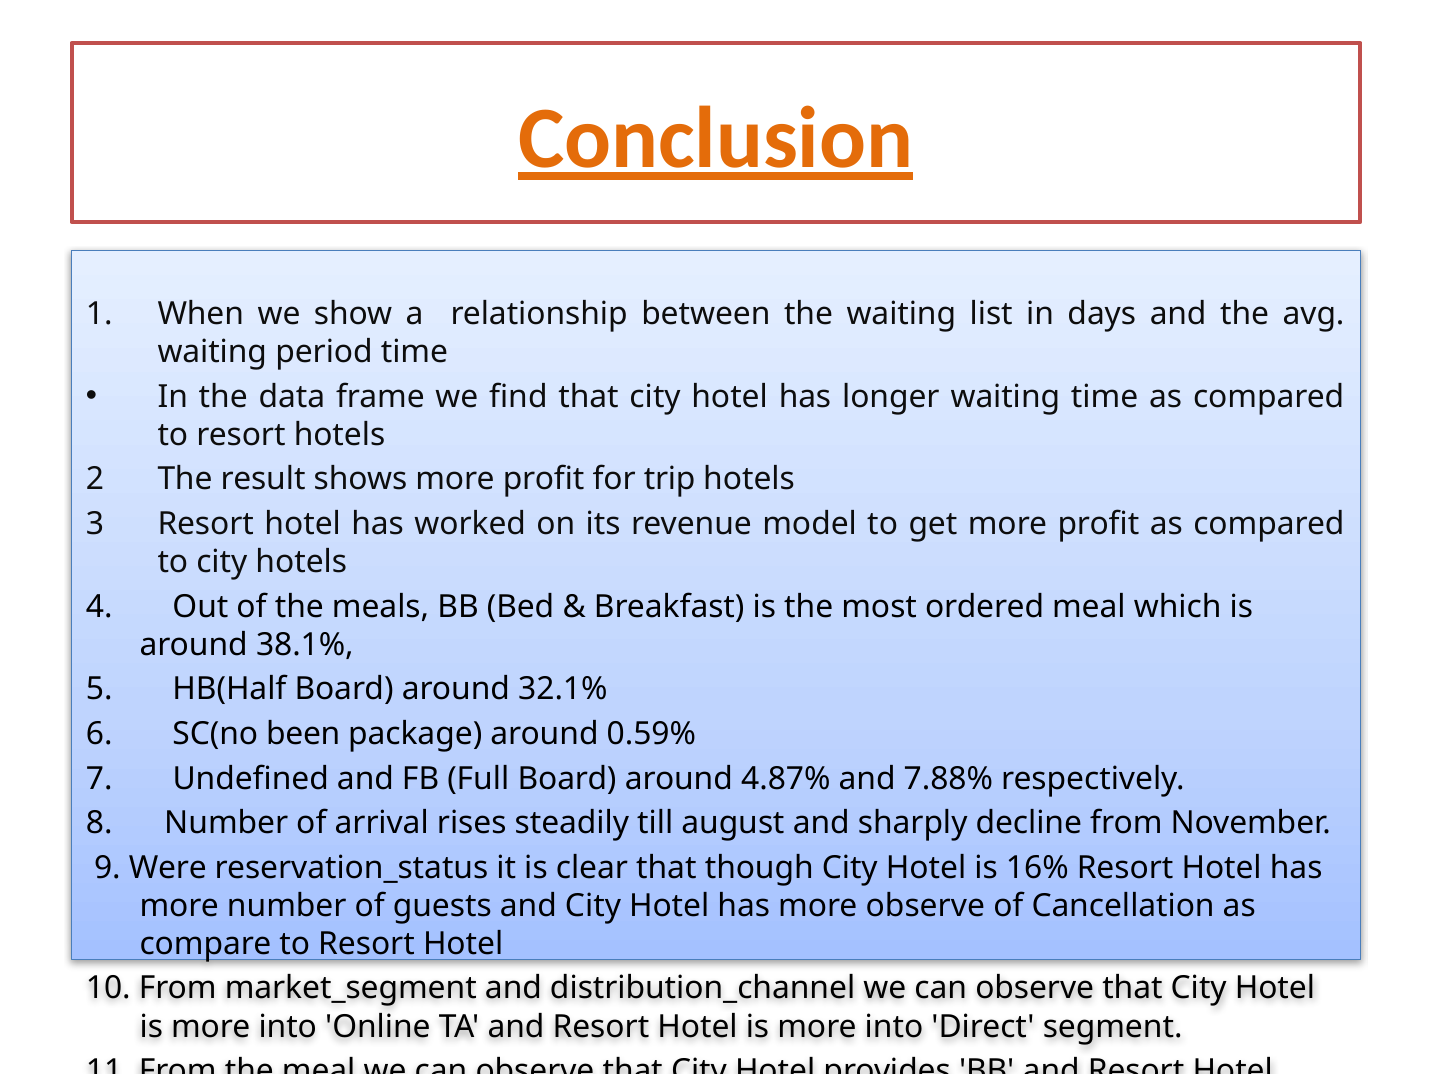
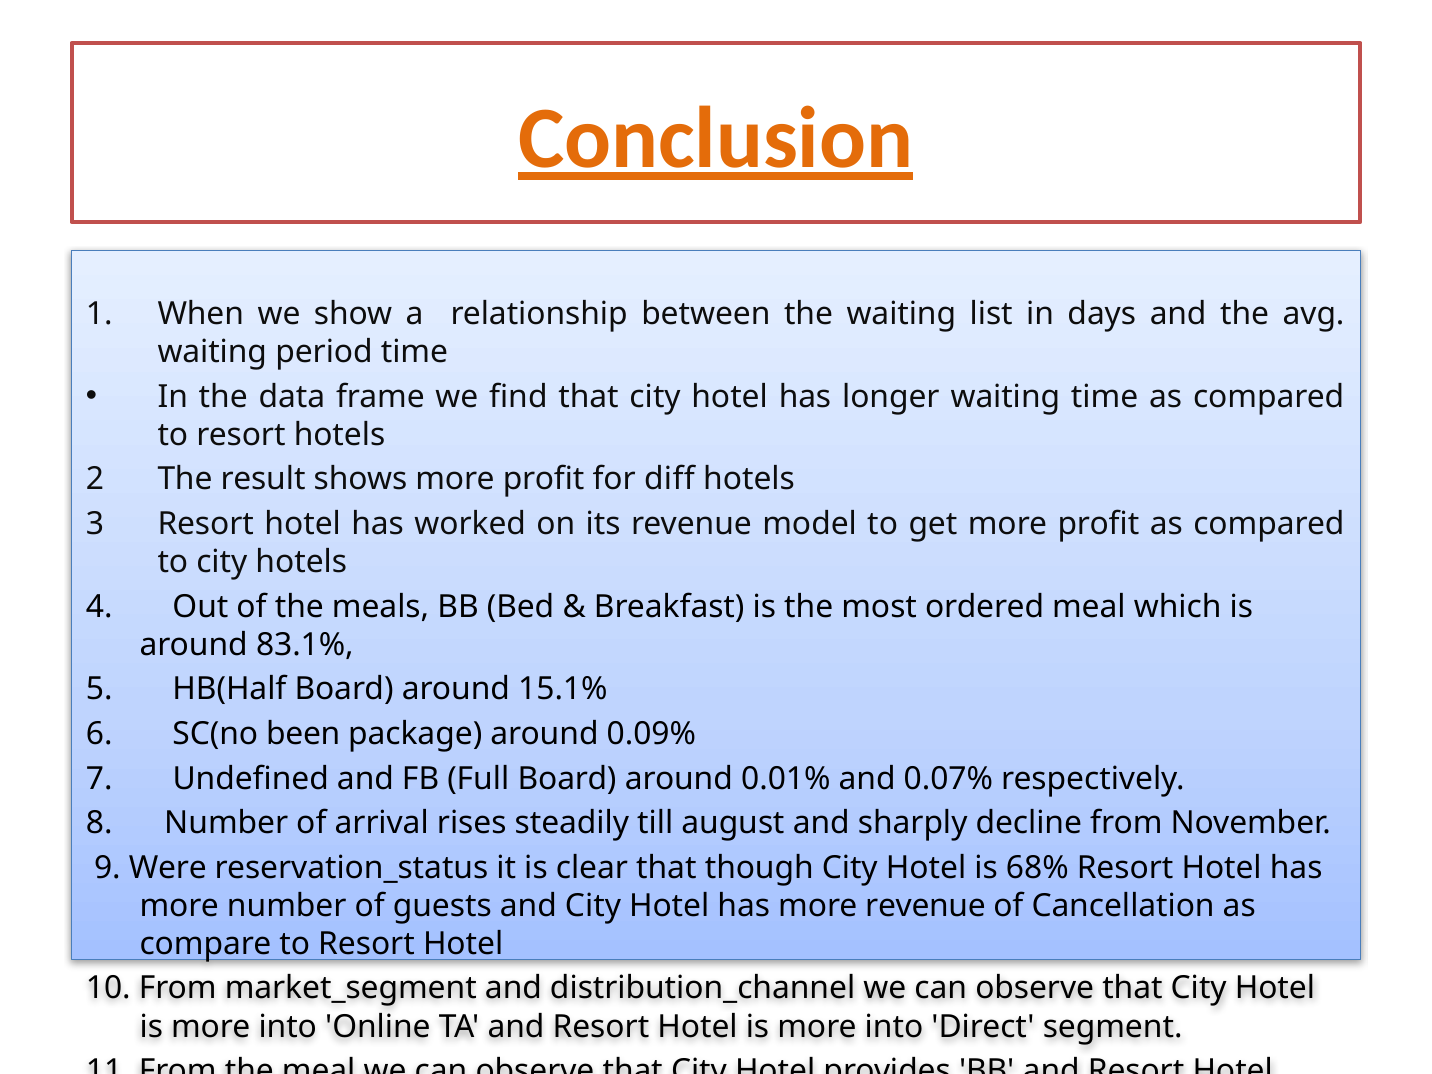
trip: trip -> diff (669, 479)
38.1%: 38.1% -> 83.1% (305, 645)
32.1%: 32.1% -> 15.1% (563, 689)
0.59%: 0.59% -> 0.09% (651, 734)
4.87%: 4.87% -> 0.01% (786, 779)
7.88%: 7.88% -> 0.07% (948, 779)
16%: 16% -> 68% (1037, 868)
more observe: observe -> revenue (925, 906)
